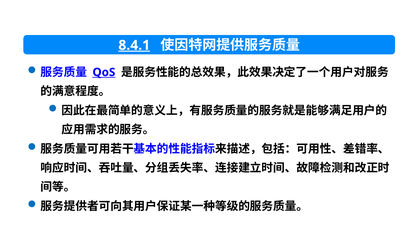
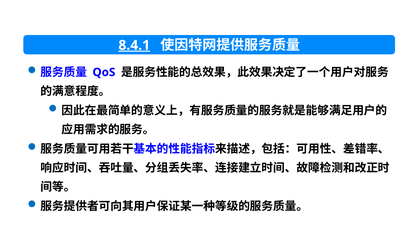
QoS underline: present -> none (104, 72)
